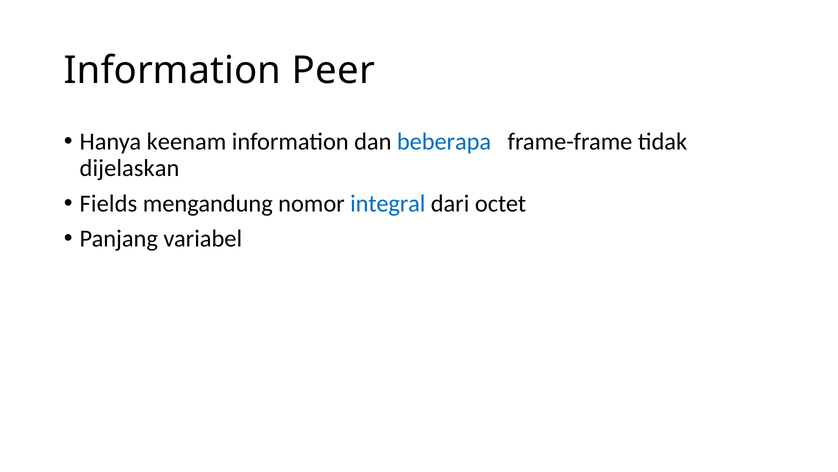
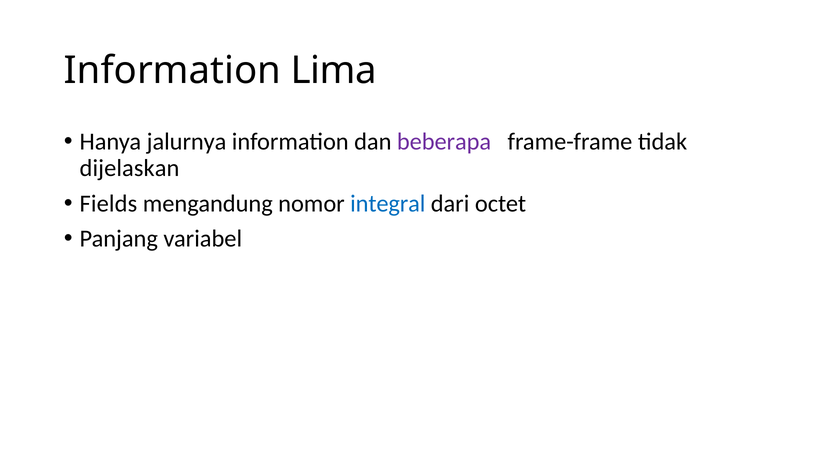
Peer: Peer -> Lima (334, 70)
keenam: keenam -> jalurnya (187, 142)
beberapa colour: blue -> purple (444, 142)
